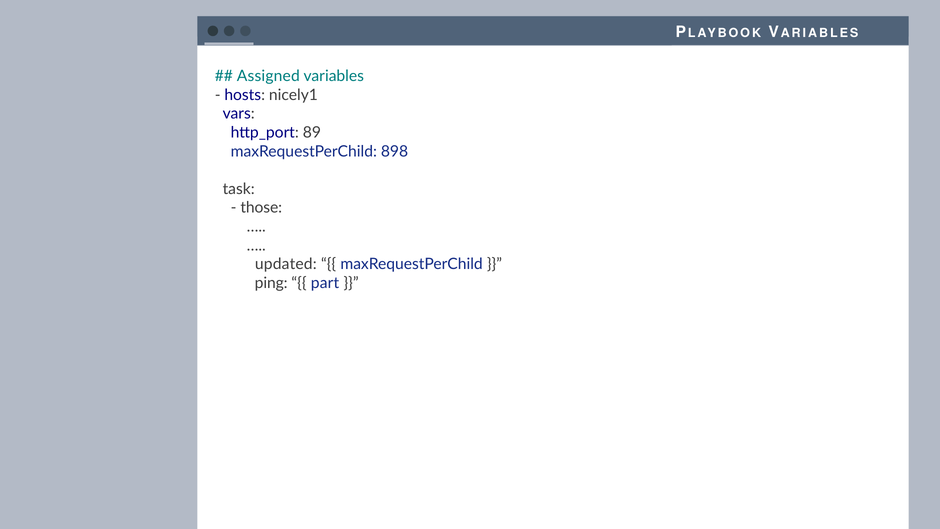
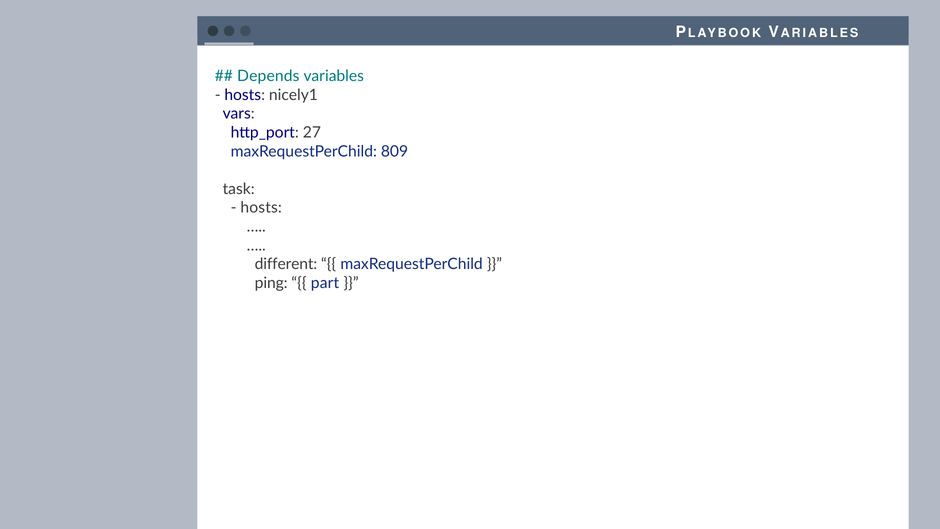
Assigned: Assigned -> Depends (268, 76)
89: 89 -> 27 (312, 133)
898: 898 -> 809 (395, 151)
those: those -> hosts (261, 208)
updated: updated -> different (286, 264)
